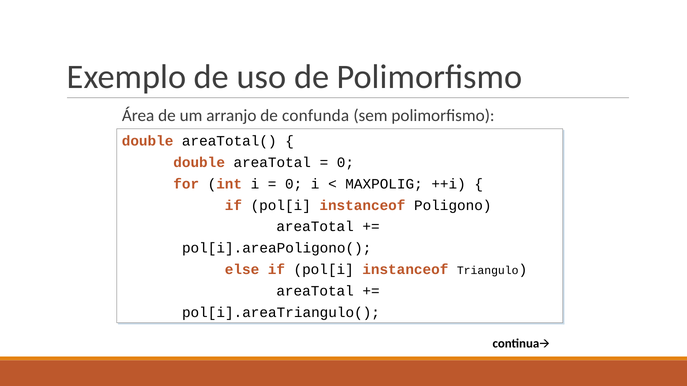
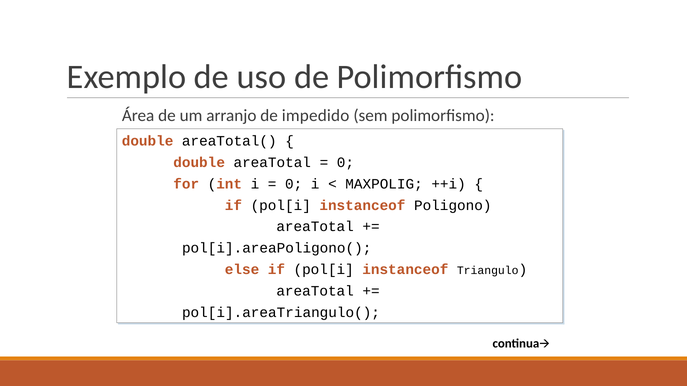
confunda: confunda -> impedido (316, 116)
